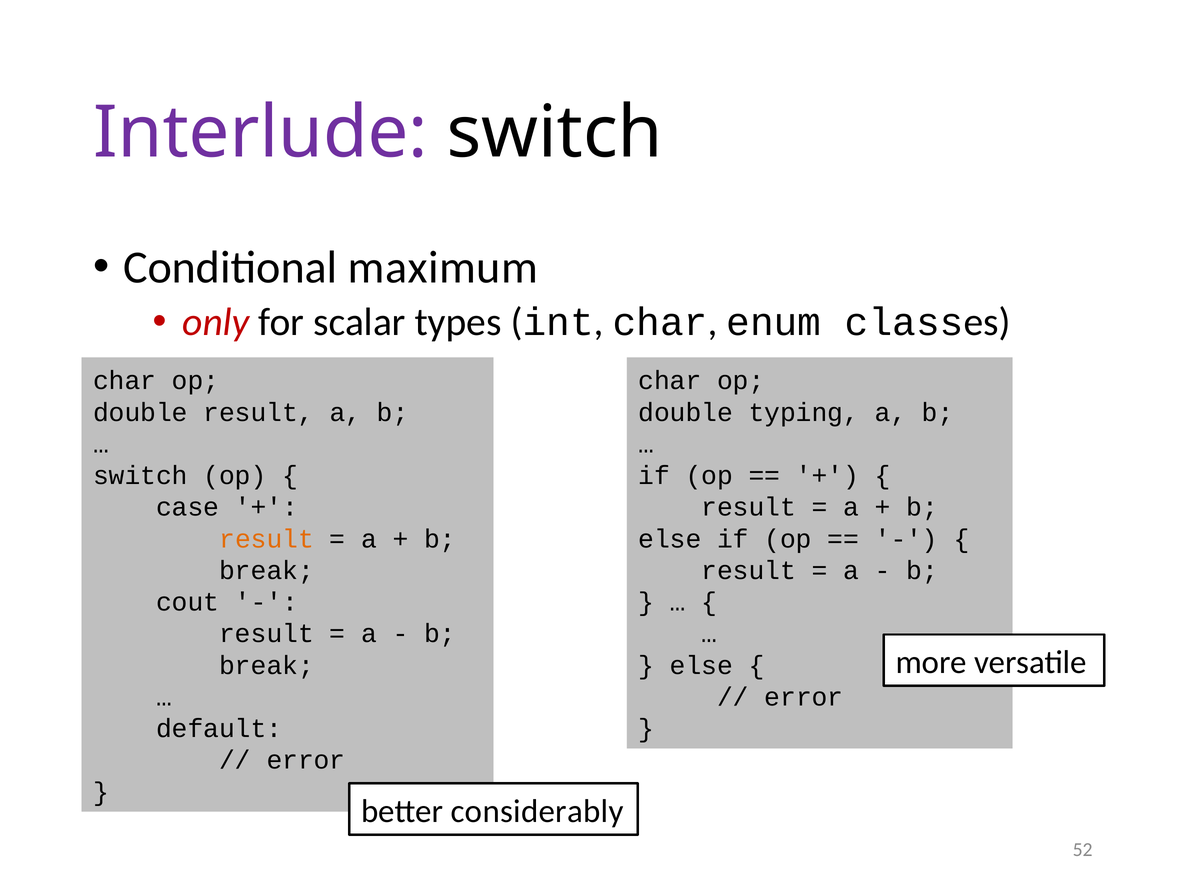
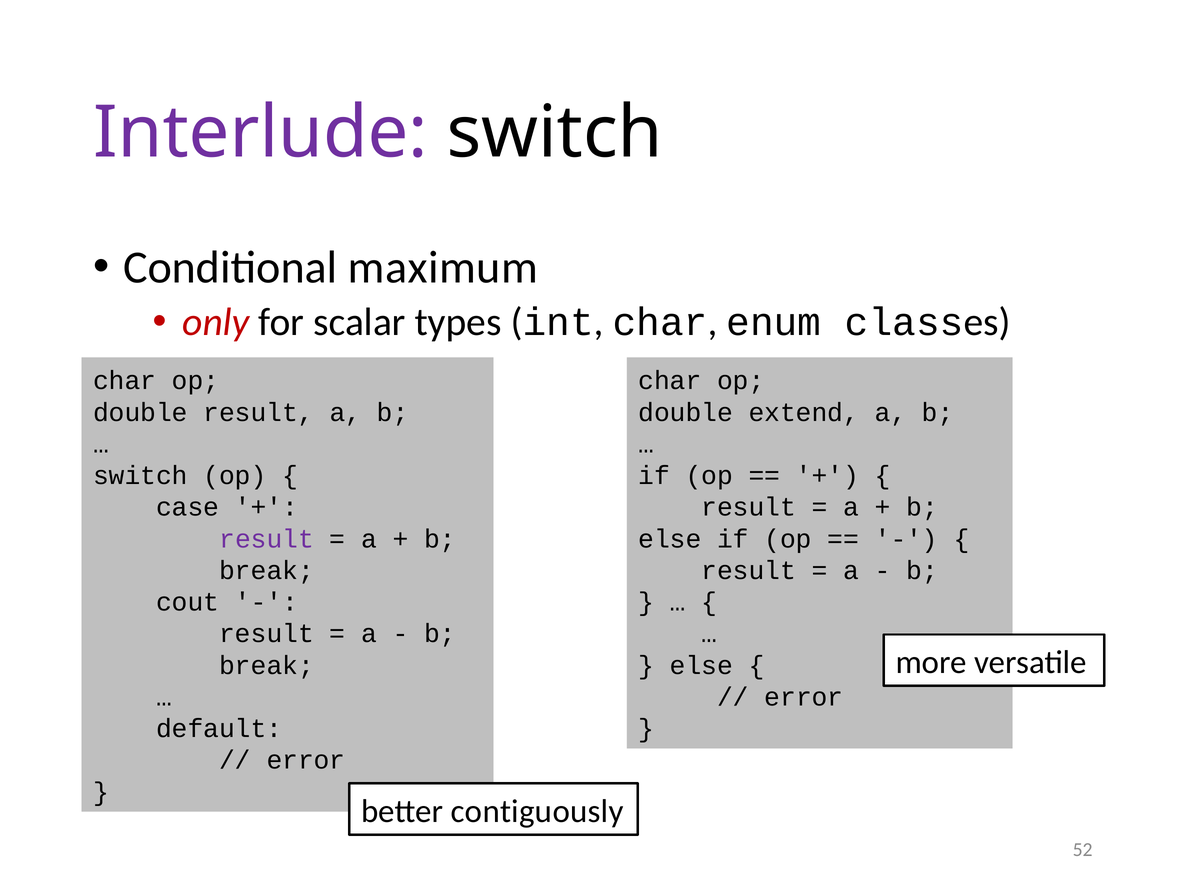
typing: typing -> extend (804, 412)
result colour: orange -> purple (267, 539)
considerably: considerably -> contiguously (537, 811)
